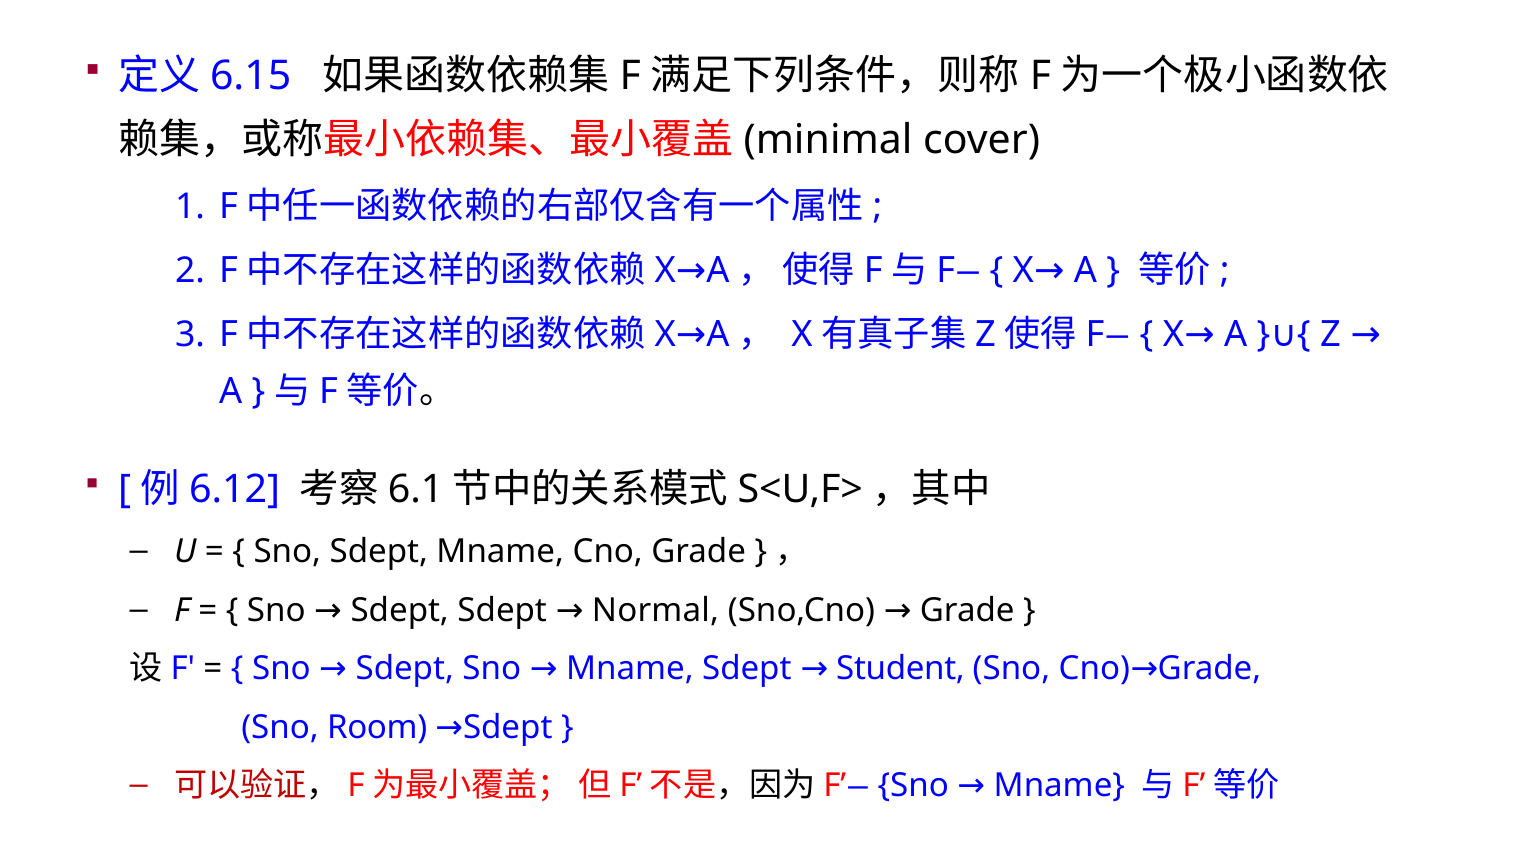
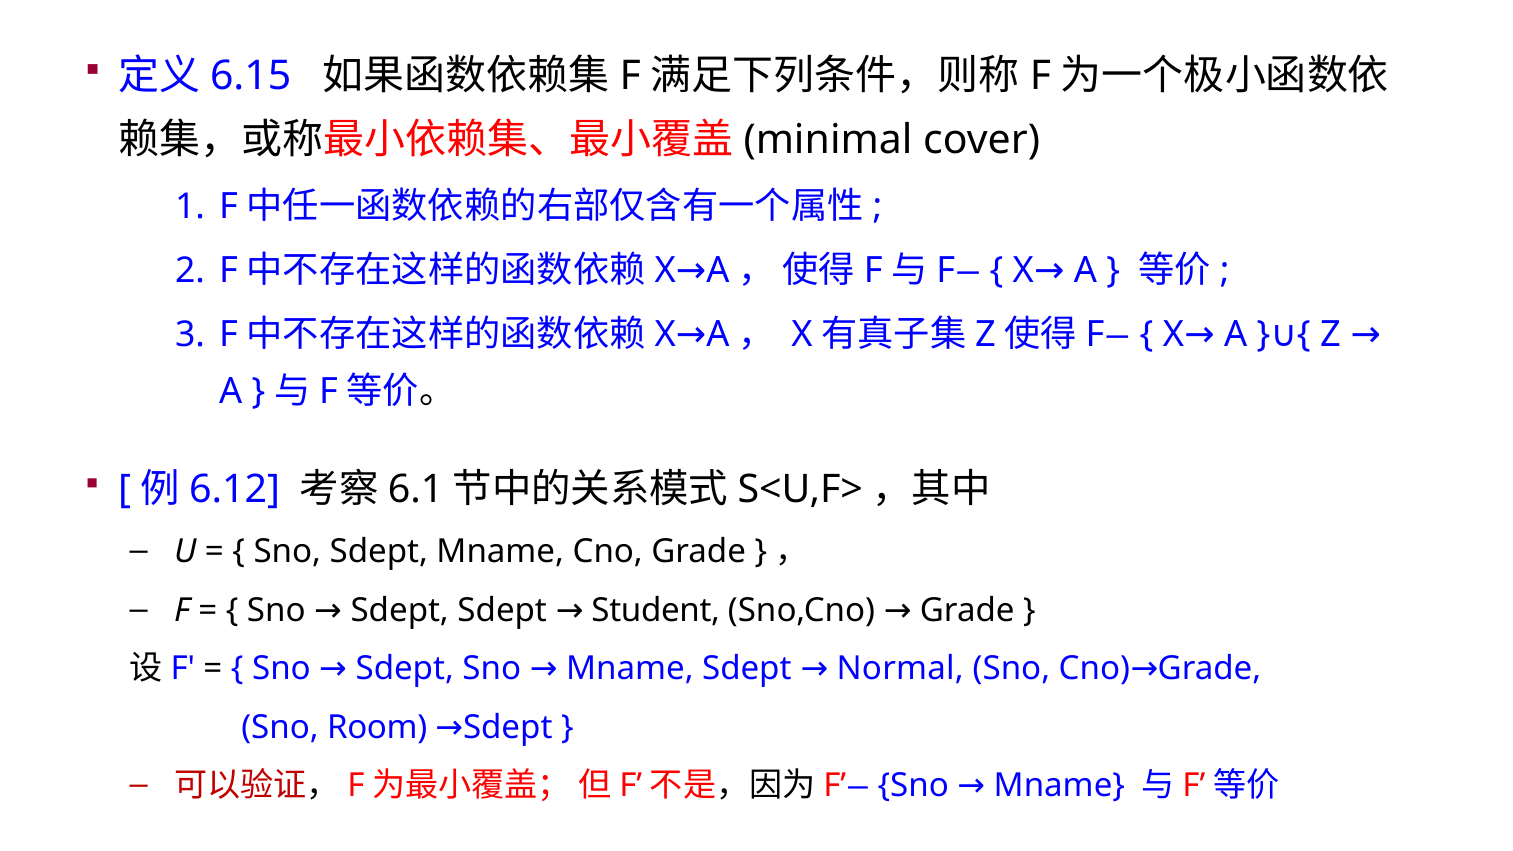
Normal: Normal -> Student (656, 610)
Student: Student -> Normal (900, 669)
